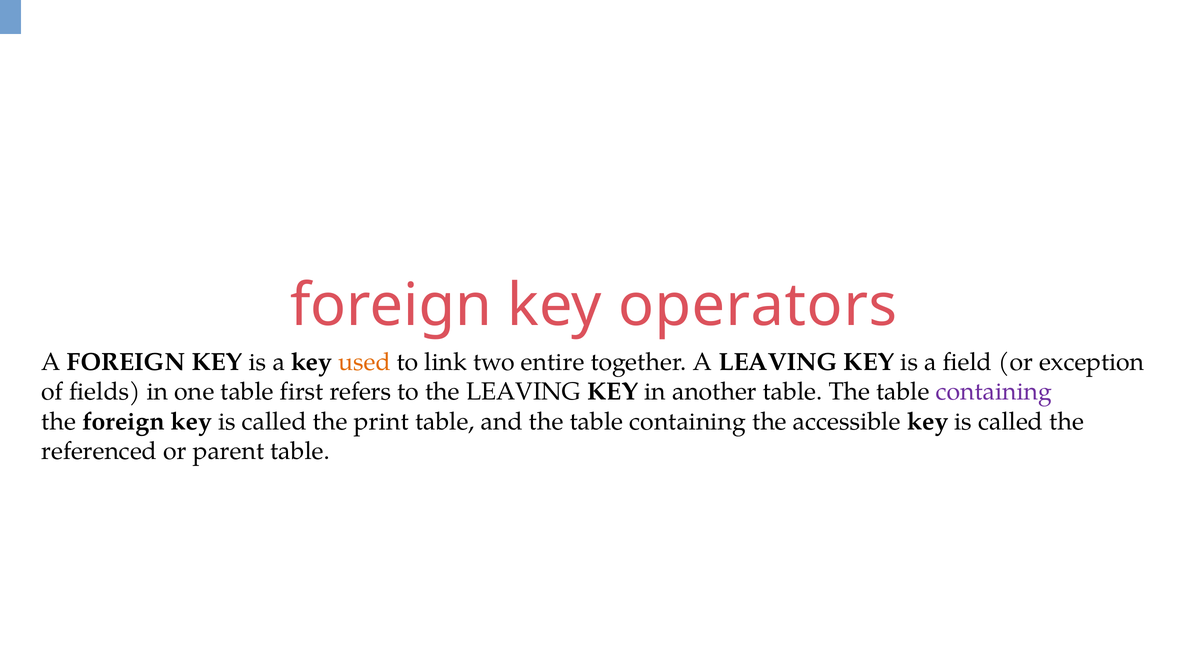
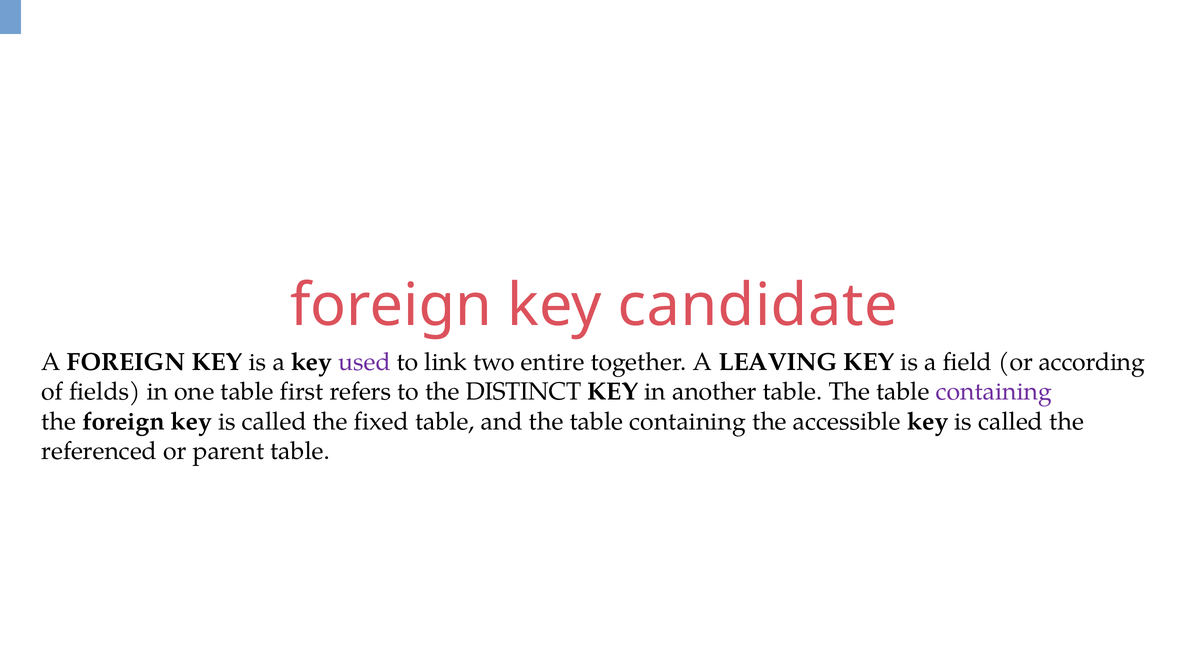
operators: operators -> candidate (758, 306)
used colour: orange -> purple (364, 362)
exception: exception -> according (1092, 362)
the LEAVING: LEAVING -> DISTINCT (523, 391)
print: print -> fixed (381, 421)
